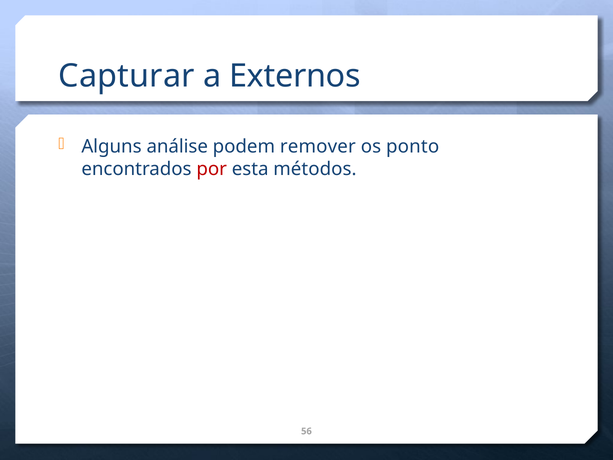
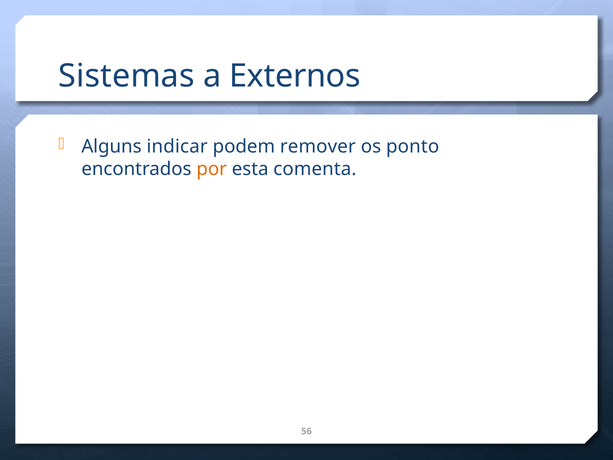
Capturar: Capturar -> Sistemas (127, 76)
análise: análise -> indicar (177, 146)
por colour: red -> orange (212, 169)
métodos: métodos -> comenta (315, 169)
